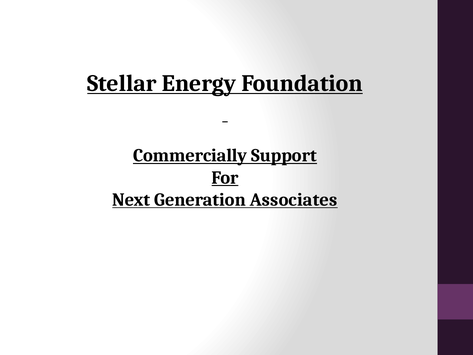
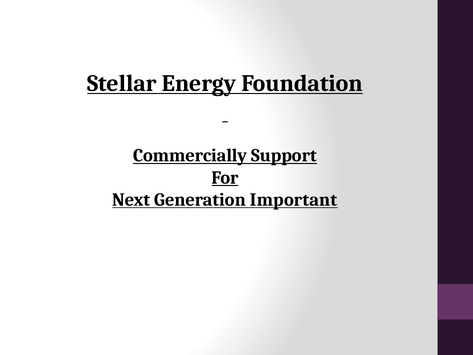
Associates: Associates -> Important (294, 200)
